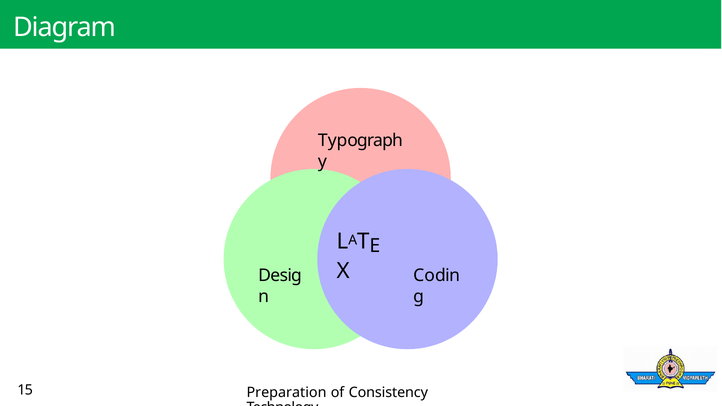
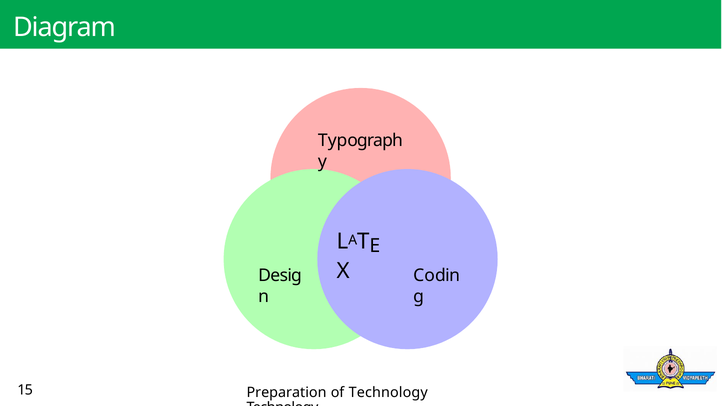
of Consistency: Consistency -> Technology (388, 393)
